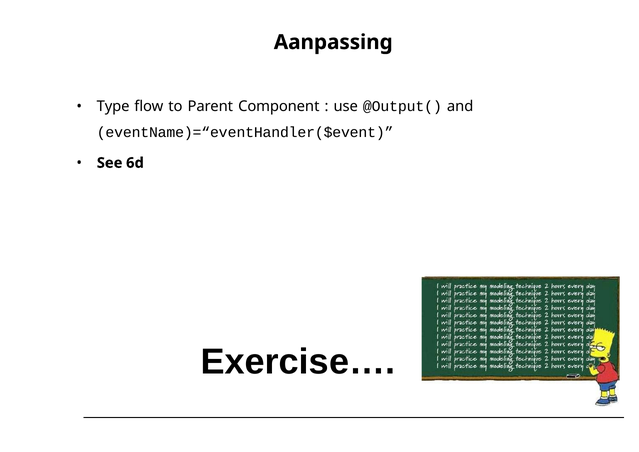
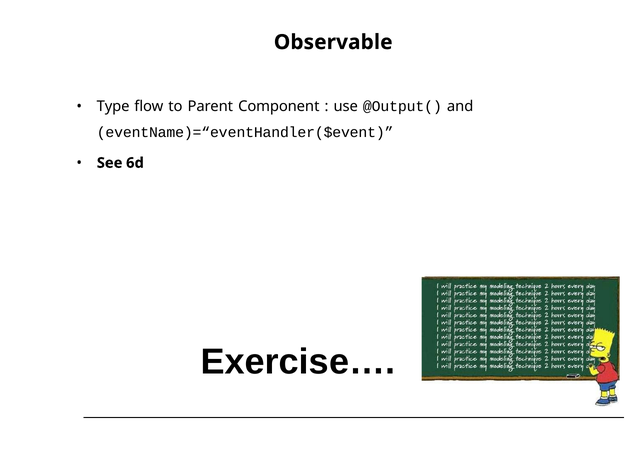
Aanpassing: Aanpassing -> Observable (333, 42)
